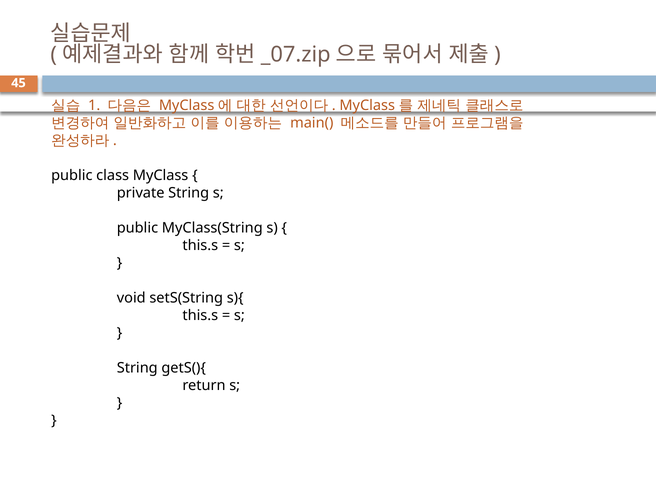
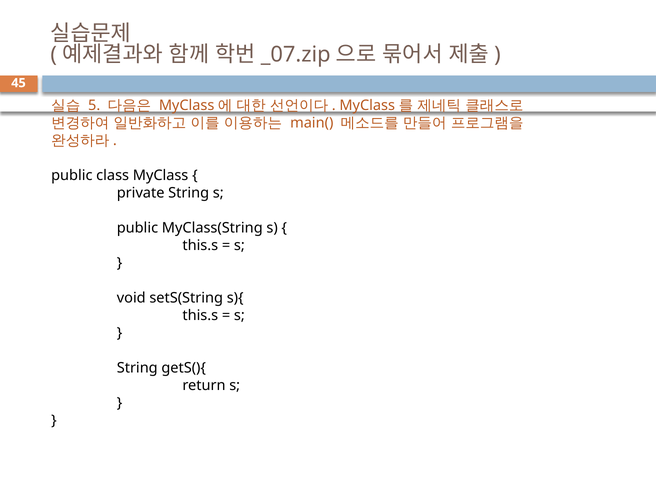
1: 1 -> 5 (94, 106)
